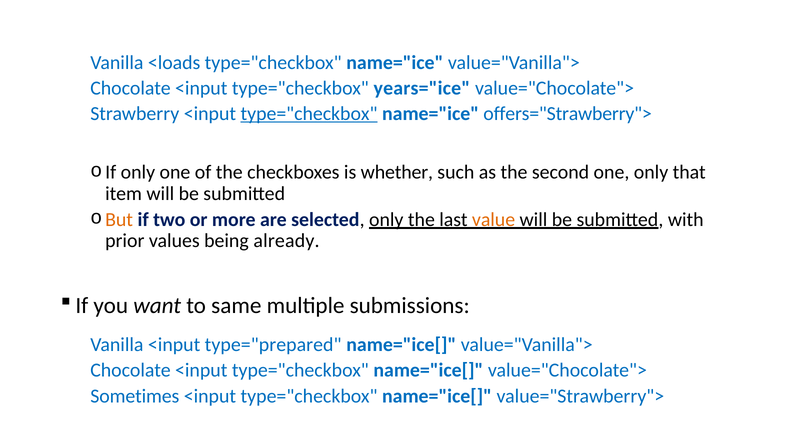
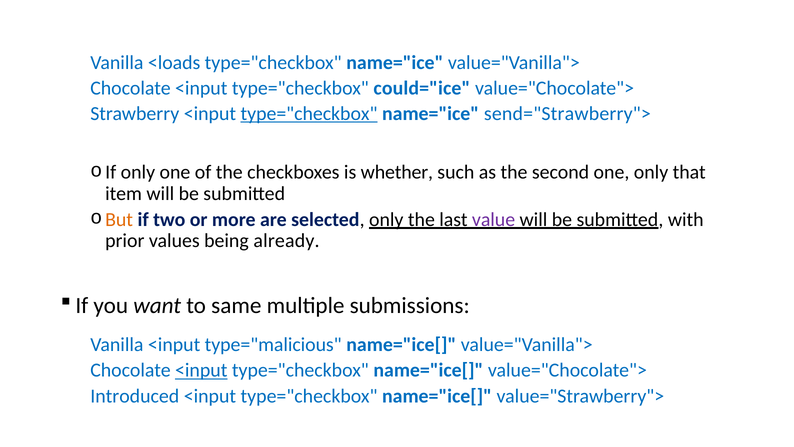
years="ice: years="ice -> could="ice (422, 88)
offers="Strawberry">: offers="Strawberry"> -> send="Strawberry"> (567, 114)
value colour: orange -> purple (494, 219)
type="prepared: type="prepared -> type="malicious (273, 345)
<input underline: none -> present (201, 370)
Sometimes: Sometimes -> Introduced (135, 396)
